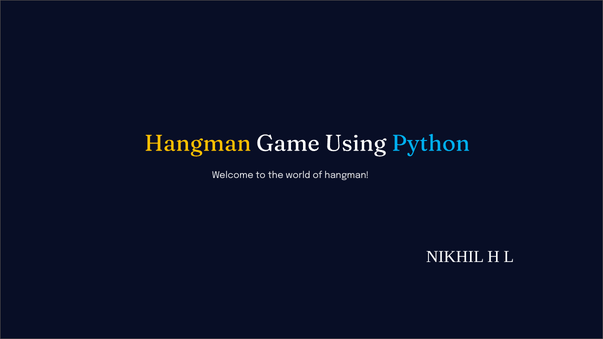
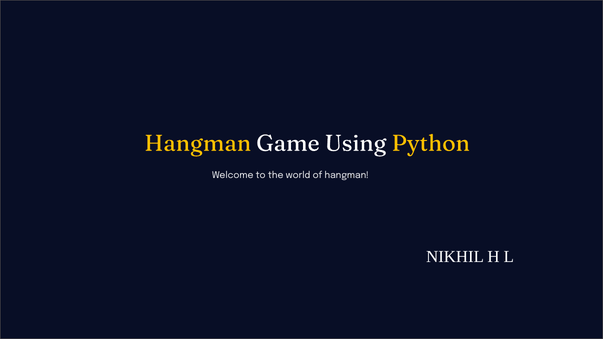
Python colour: light blue -> yellow (431, 143)
